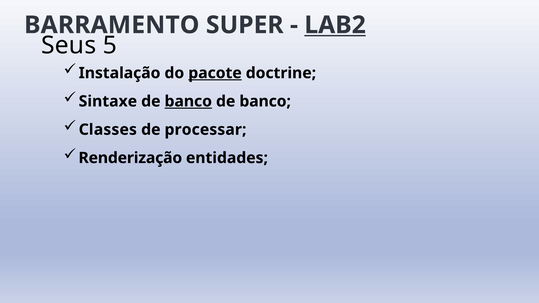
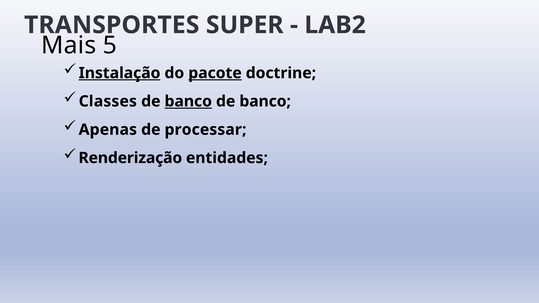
BARRAMENTO: BARRAMENTO -> TRANSPORTES (112, 25)
LAB2 underline: present -> none (335, 25)
Seus: Seus -> Mais (69, 45)
Instalação underline: none -> present (120, 73)
Sintaxe: Sintaxe -> Classes (108, 101)
Classes: Classes -> Apenas (108, 130)
